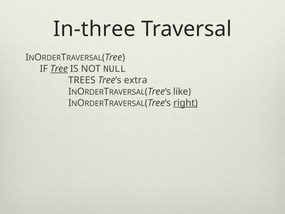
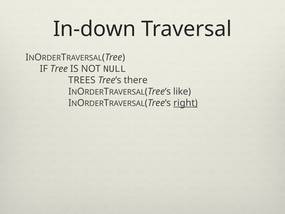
In-three: In-three -> In-down (94, 29)
Tree underline: present -> none (59, 69)
extra: extra -> there (136, 80)
